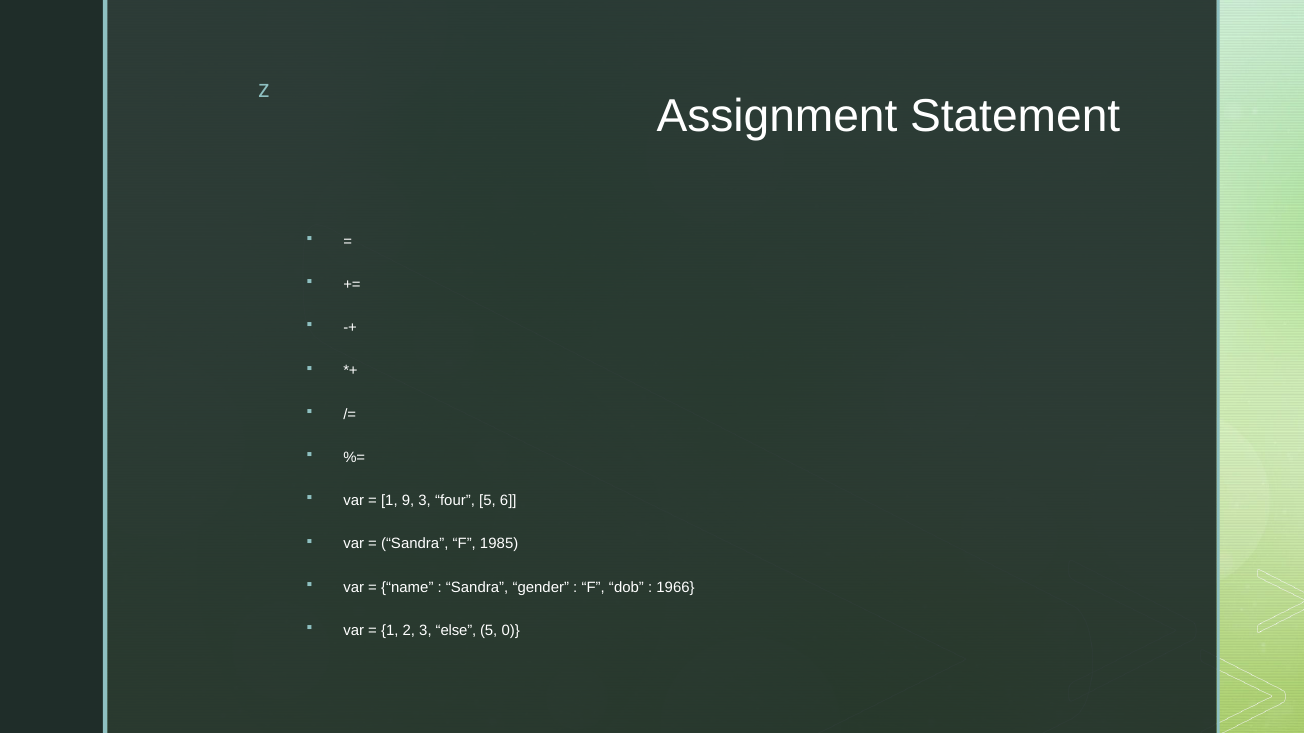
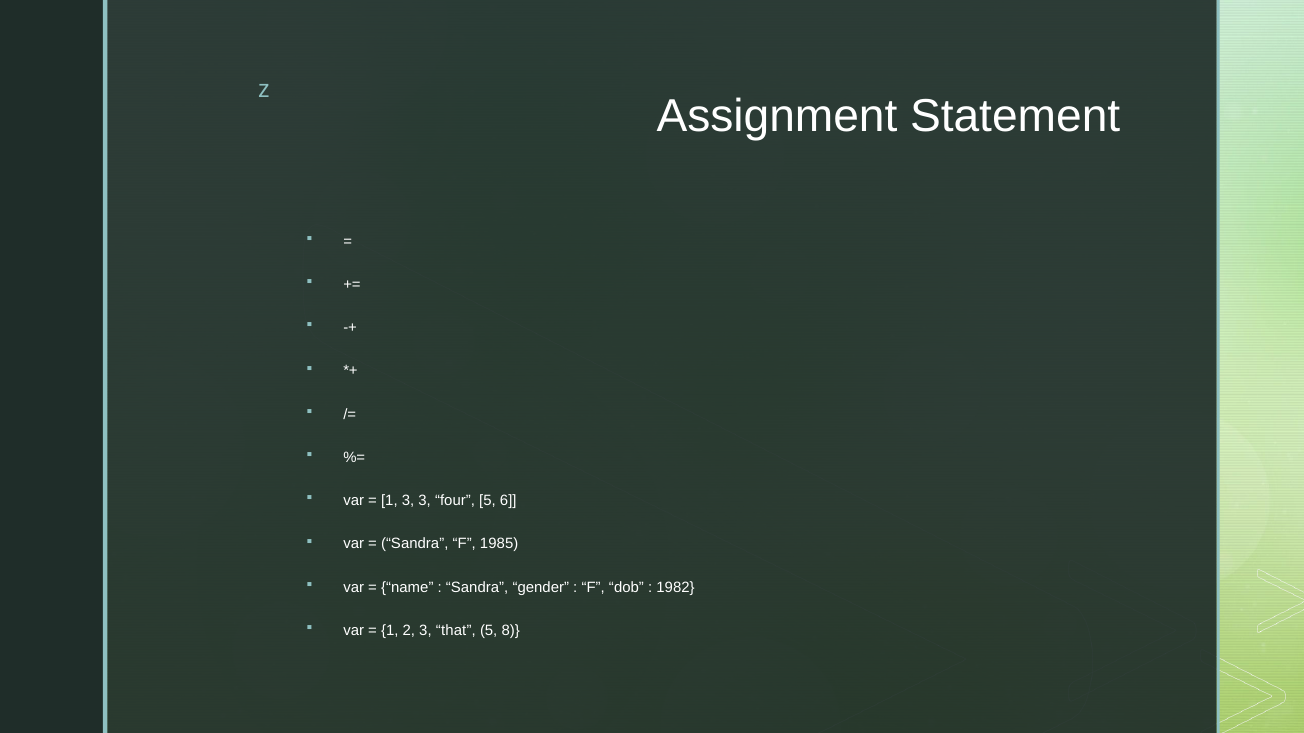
1 9: 9 -> 3 (408, 501)
1966: 1966 -> 1982 (675, 588)
else: else -> that (456, 631)
0: 0 -> 8 (511, 631)
